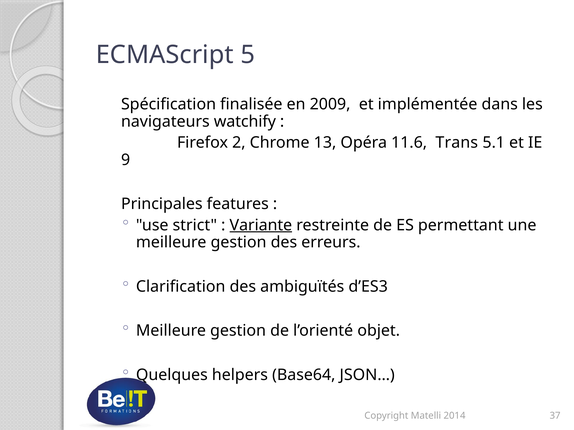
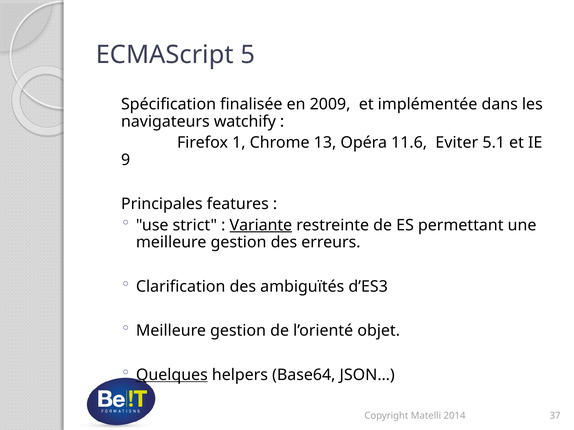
2: 2 -> 1 (239, 143)
Trans: Trans -> Eviter (457, 143)
Quelques underline: none -> present (172, 375)
